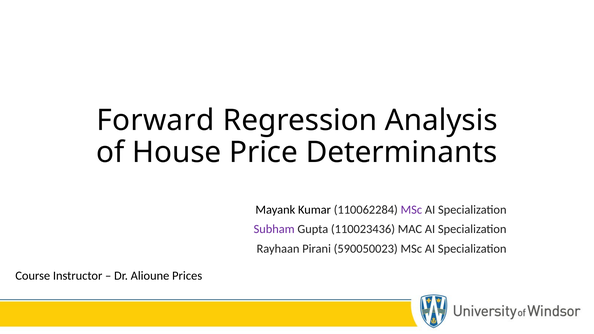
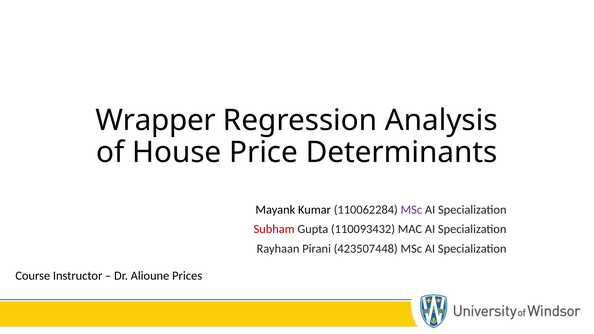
Forward: Forward -> Wrapper (156, 120)
Subham colour: purple -> red (274, 229)
110023436: 110023436 -> 110093432 (363, 229)
590050023: 590050023 -> 423507448 (366, 249)
